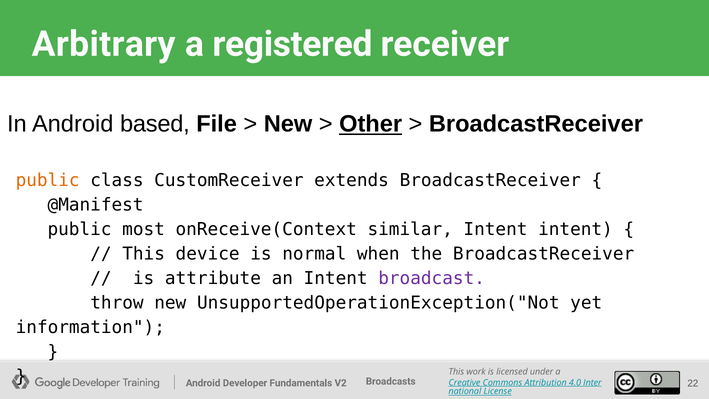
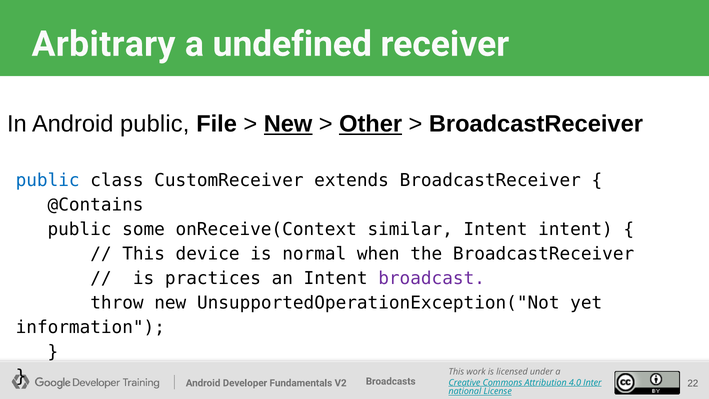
registered: registered -> undefined (292, 44)
Android based: based -> public (155, 124)
New underline: none -> present (288, 124)
public colour: orange -> blue (48, 181)
@Manifest: @Manifest -> @Contains (96, 205)
most: most -> some (144, 229)
attribute: attribute -> practices (213, 278)
